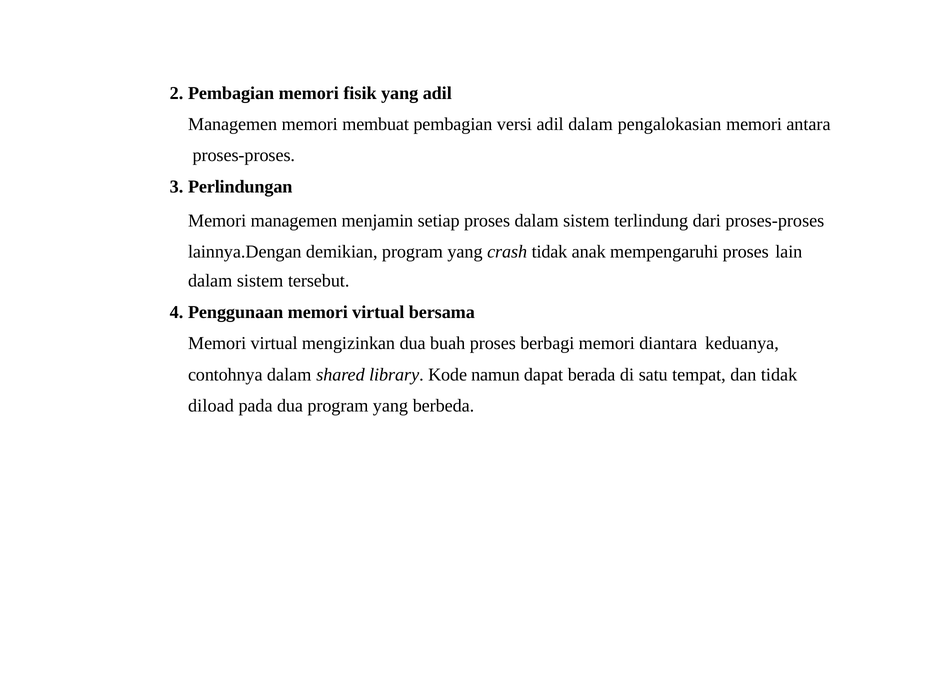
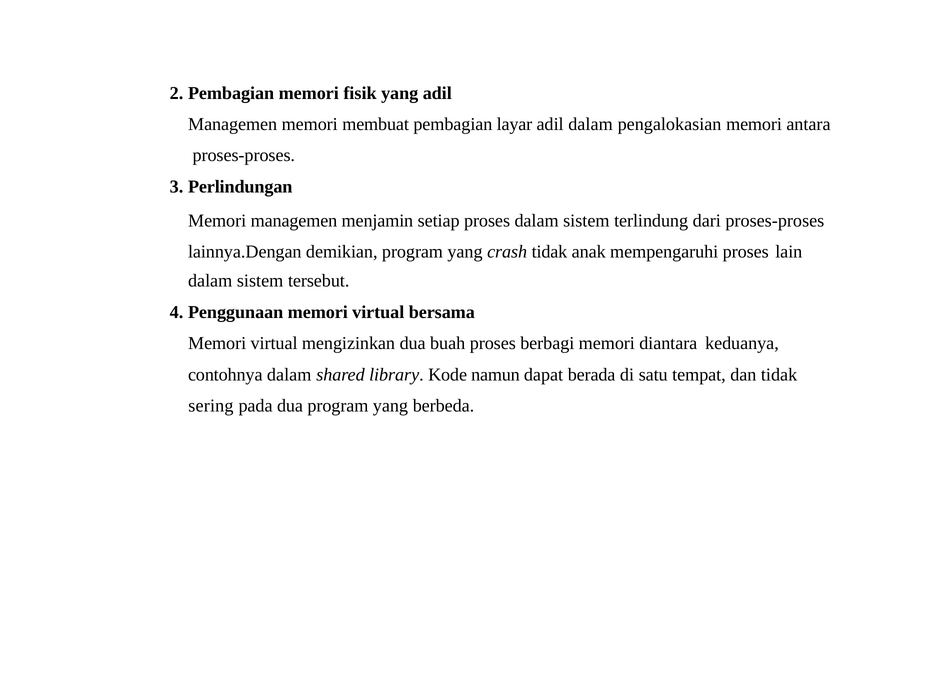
versi: versi -> layar (514, 124)
diload: diload -> sering (211, 406)
